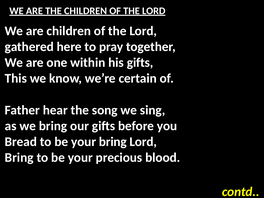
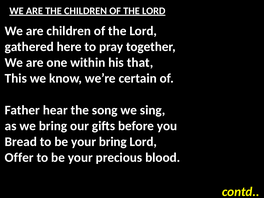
his gifts: gifts -> that (140, 63)
Bring: Bring -> Offer (19, 158)
